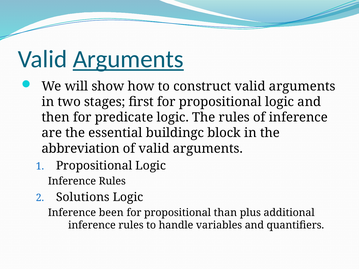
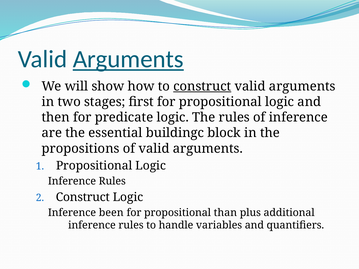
construct underline: none -> present (202, 86)
abbreviation: abbreviation -> propositions (81, 149)
Solutions: Solutions -> Construct (83, 197)
